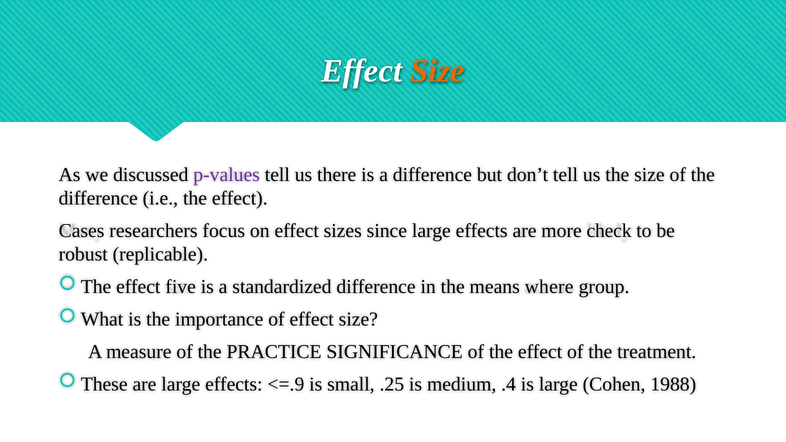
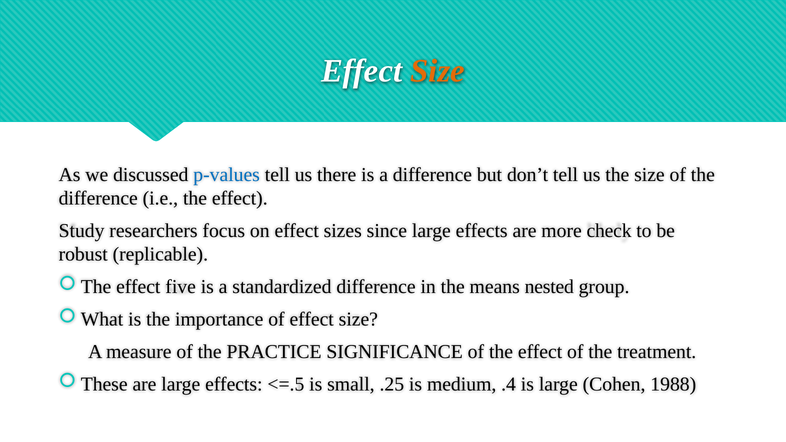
p-values colour: purple -> blue (227, 175)
Cases: Cases -> Study (82, 231)
where: where -> nested (549, 287)
<=.9: <=.9 -> <=.5 (286, 384)
